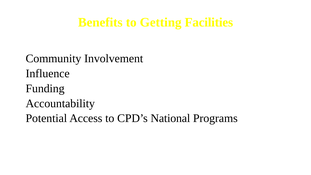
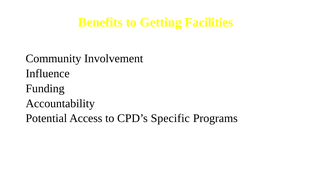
National: National -> Specific (170, 118)
